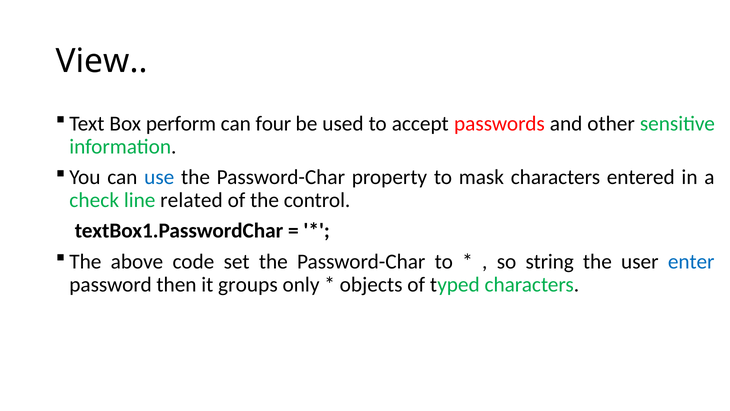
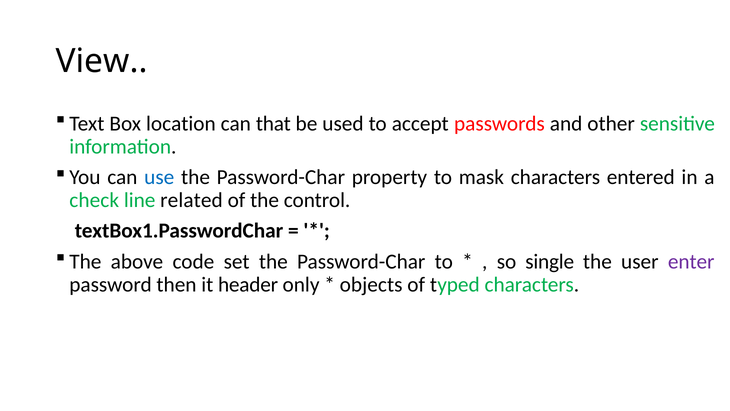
perform: perform -> location (181, 123)
four: four -> that (273, 123)
string: string -> single (550, 261)
enter colour: blue -> purple (691, 261)
groups: groups -> header (248, 284)
